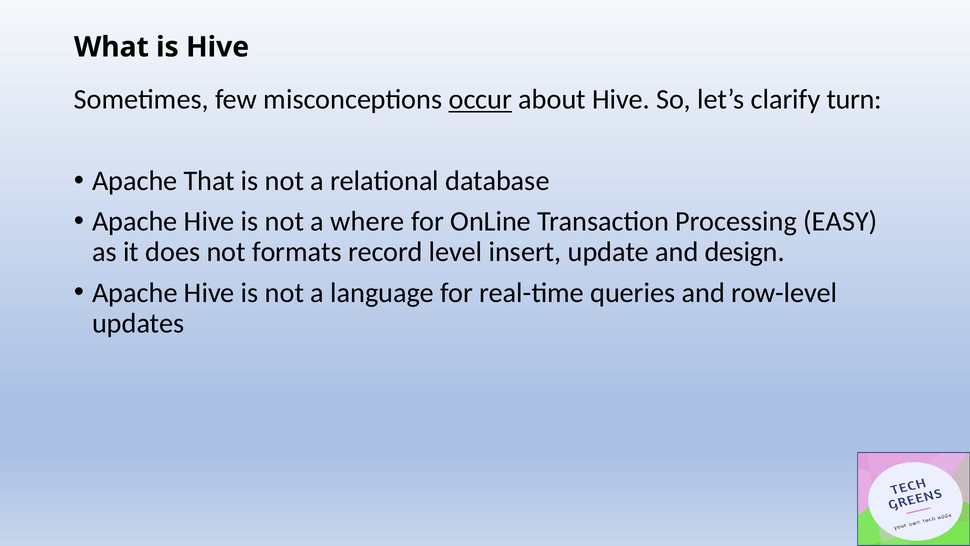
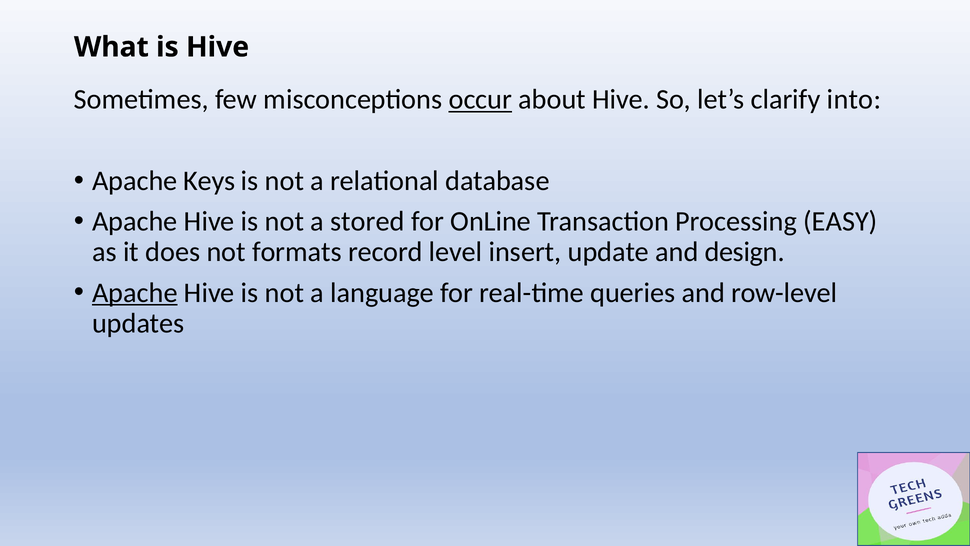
turn: turn -> into (854, 100)
That: That -> Keys (209, 181)
where: where -> stored (368, 221)
Apache underline: none -> present (135, 292)
